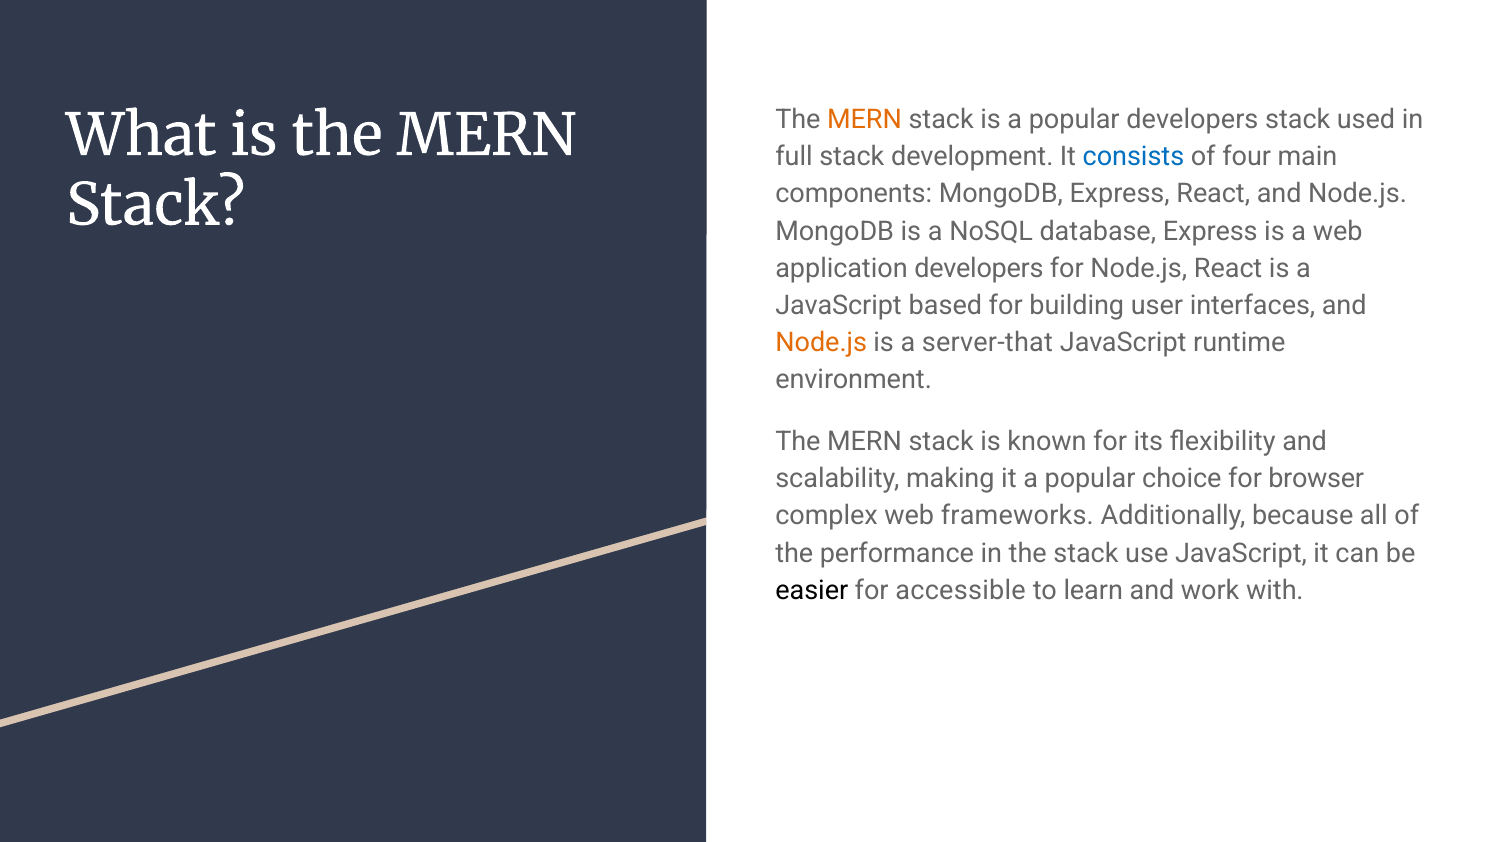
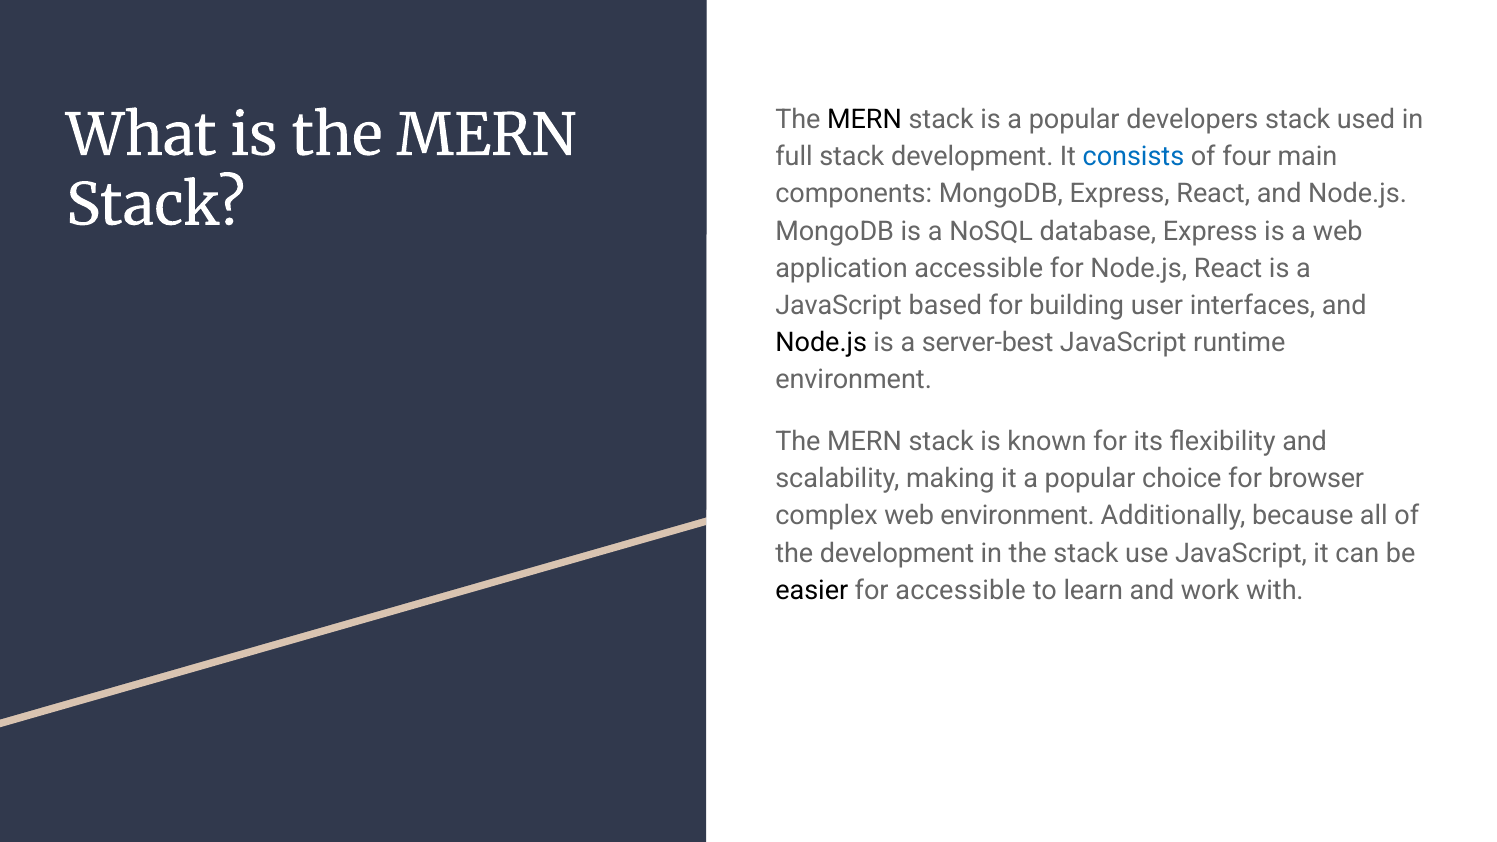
MERN colour: orange -> black (864, 120)
application developers: developers -> accessible (979, 268)
Node.js colour: orange -> black (821, 343)
server-that: server-that -> server-best (988, 343)
web frameworks: frameworks -> environment (1018, 516)
the performance: performance -> development (897, 553)
